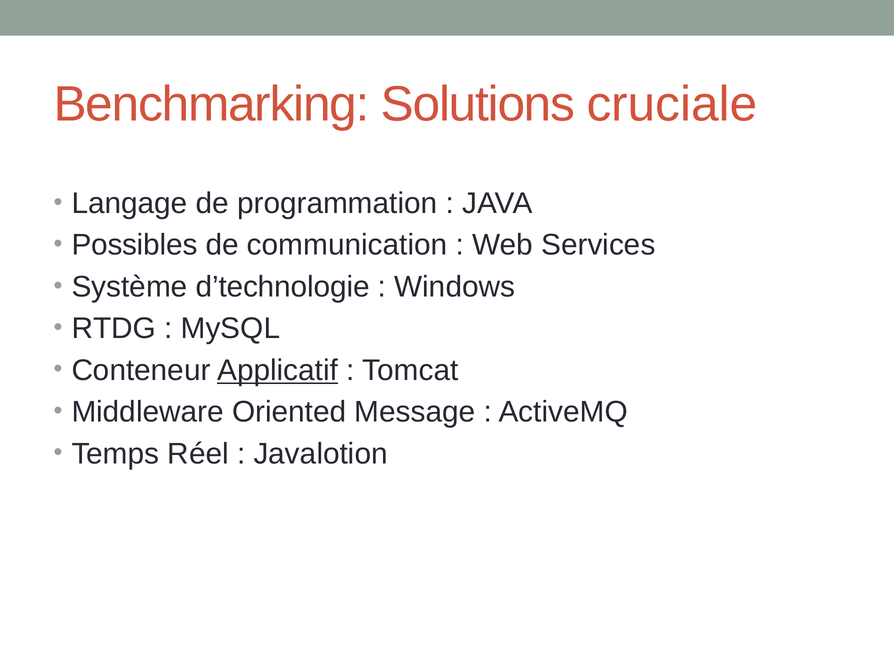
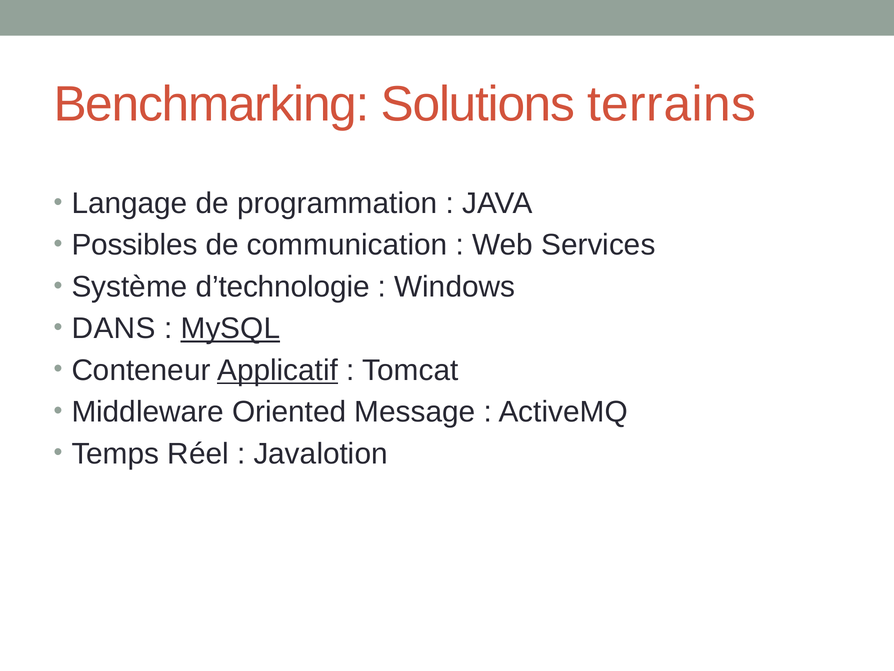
cruciale: cruciale -> terrains (672, 104)
RTDG: RTDG -> DANS (114, 328)
MySQL underline: none -> present (230, 328)
